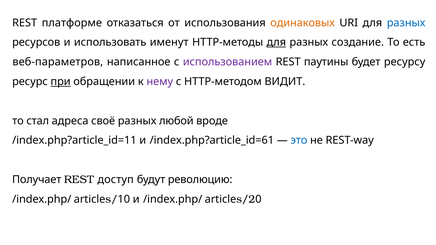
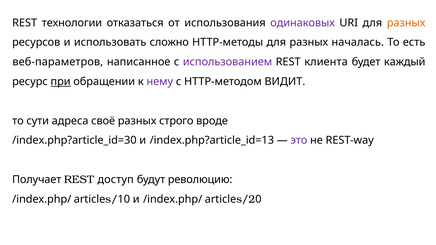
платформе: платформе -> технологии (72, 23)
одинаковых colour: orange -> purple (303, 23)
разных colour: blue -> orange (406, 23)
именут: именут -> сложно (169, 42)
для underline: present -> none (276, 42)
создание: создание -> началась (358, 42)
паутины: паутины -> клиента (326, 62)
ресурсу: ресурсу -> каждый (405, 62)
стал: стал -> сути (38, 121)
любой: любой -> строго (176, 121)
/index.php?article_id=11: /index.php?article_id=11 -> /index.php?article_id=30 (74, 140)
/index.php?article_id=61: /index.php?article_id=61 -> /index.php?article_id=13 (212, 140)
это colour: blue -> purple (299, 140)
